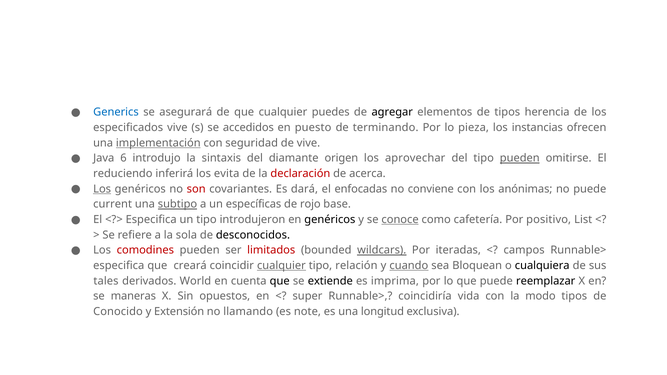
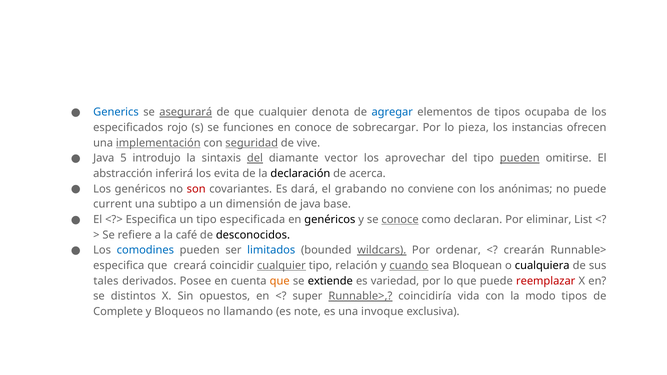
asegurará underline: none -> present (186, 112)
puedes: puedes -> denota (331, 112)
agregar colour: black -> blue (392, 112)
herencia: herencia -> ocupaba (547, 112)
especificados vive: vive -> rojo (177, 128)
accedidos: accedidos -> funciones (248, 128)
en puesto: puesto -> conoce (313, 128)
terminando: terminando -> sobrecargar (386, 128)
seguridad underline: none -> present (252, 143)
6: 6 -> 5 (123, 158)
del underline: none -> present (255, 158)
origen: origen -> vector (341, 158)
reduciendo: reduciendo -> abstracción (123, 174)
declaración colour: red -> black (300, 174)
Los underline: present -> none (102, 189)
enfocadas: enfocadas -> grabando (361, 189)
subtipo underline: present -> none (177, 204)
específicas: específicas -> dimensión (254, 204)
de rojo: rojo -> java (310, 204)
introdujeron: introdujeron -> especificada (252, 220)
cafetería: cafetería -> declaran (478, 220)
positivo: positivo -> eliminar (549, 220)
sola: sola -> café (186, 235)
comodines colour: red -> blue (145, 250)
limitados colour: red -> blue (271, 250)
iteradas: iteradas -> ordenar (458, 250)
campos: campos -> crearán (524, 250)
World: World -> Posee (195, 281)
que colour: black -> orange (280, 281)
imprima: imprima -> variedad (395, 281)
reemplazar colour: black -> red (546, 281)
maneras: maneras -> distintos (133, 296)
Runnable> underline: none -> present (360, 296)
Conocido: Conocido -> Complete (118, 312)
Extensión: Extensión -> Bloqueos (179, 312)
longitud: longitud -> invoque (382, 312)
